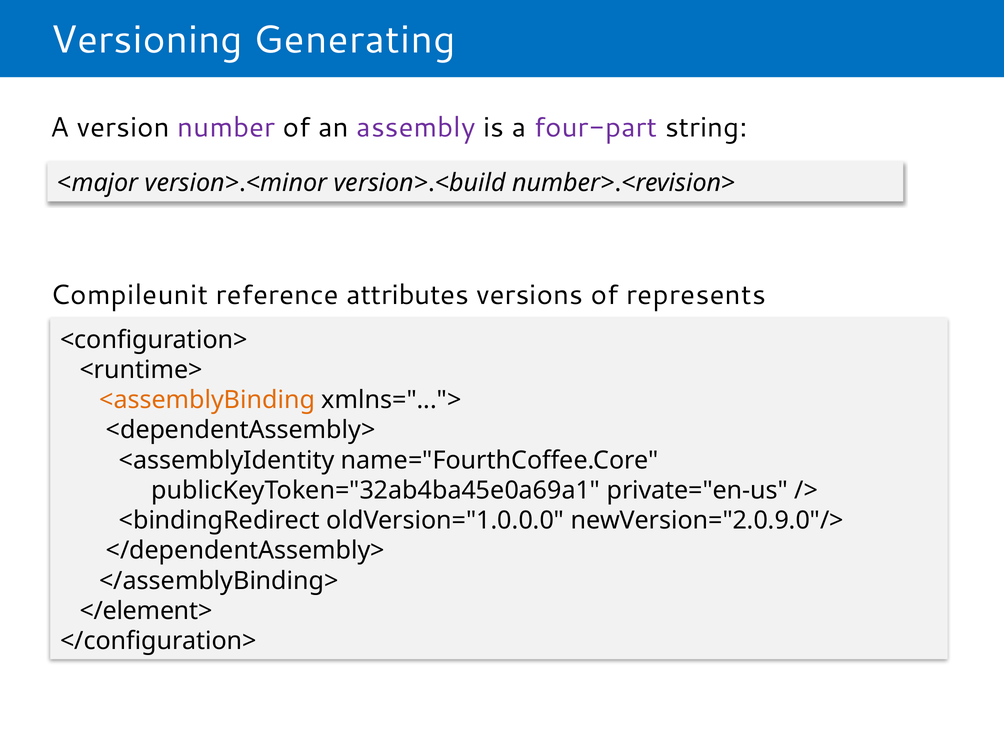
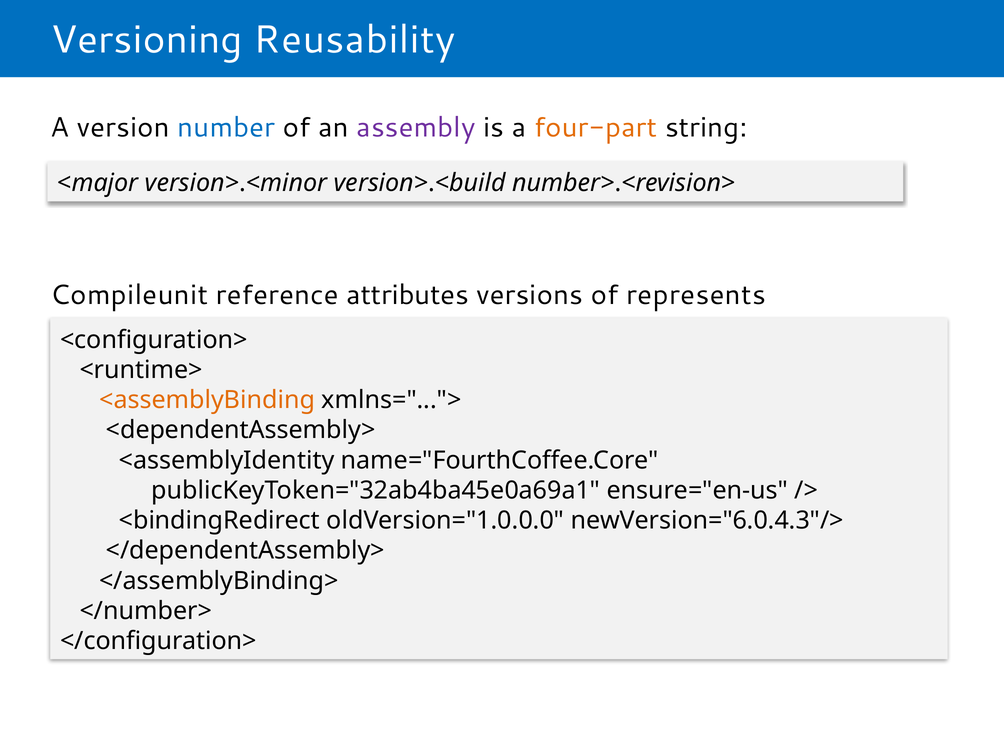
Generating: Generating -> Reusability (354, 40)
number colour: purple -> blue (226, 128)
four-part colour: purple -> orange (596, 128)
private="en-us: private="en-us -> ensure="en-us (697, 490)
newVersion="2.0.9.0"/>: newVersion="2.0.9.0"/> -> newVersion="6.0.4.3"/> (707, 521)
</element>: </element> -> </number> (146, 611)
